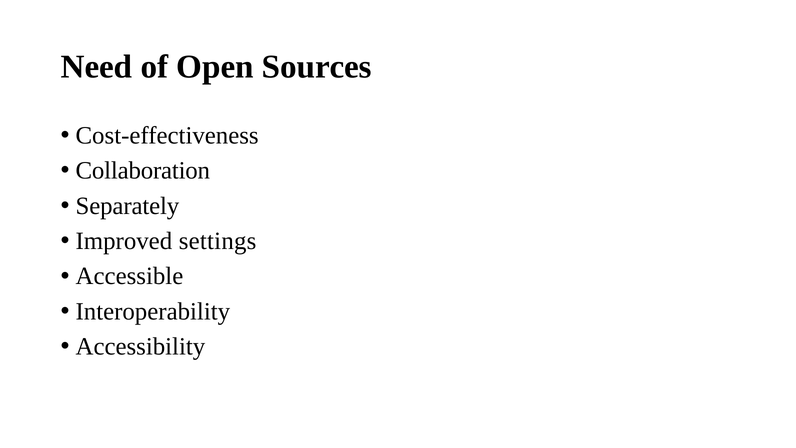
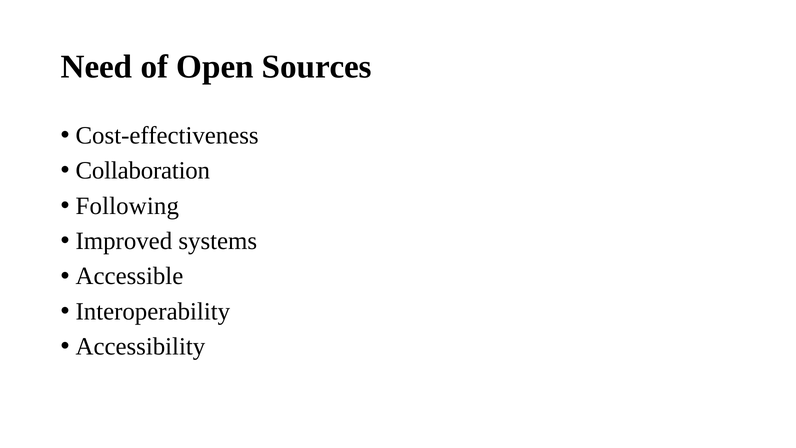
Separately: Separately -> Following (127, 206)
settings: settings -> systems (218, 241)
